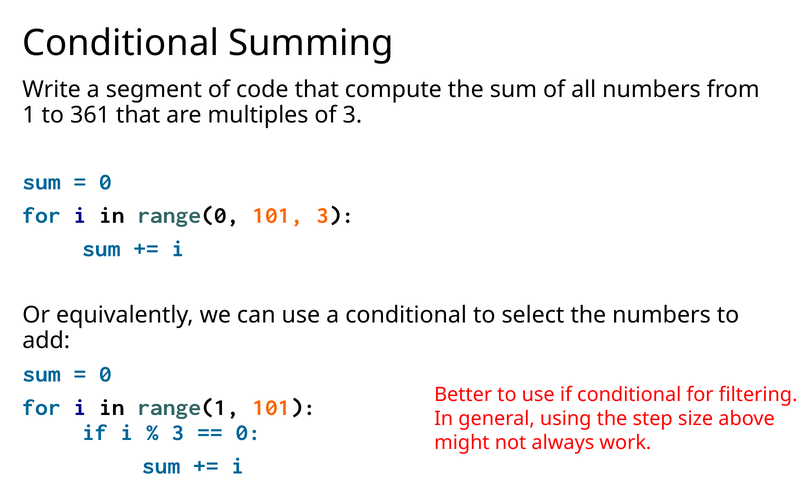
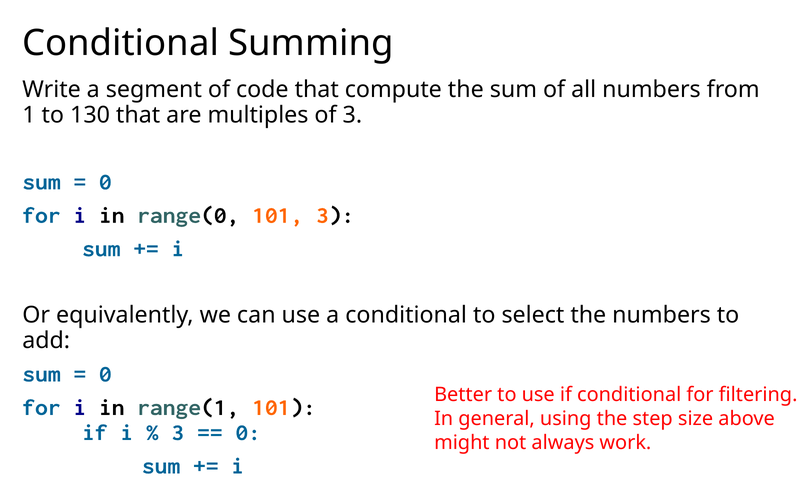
361: 361 -> 130 (90, 115)
